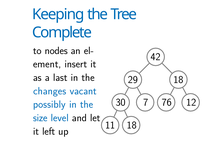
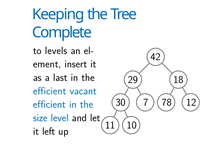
nodes: nodes -> levels (56, 51)
changes: changes -> efficient (50, 91)
76: 76 -> 78 (167, 102)
possibly: possibly -> efficient (49, 104)
11 18: 18 -> 10 (132, 125)
